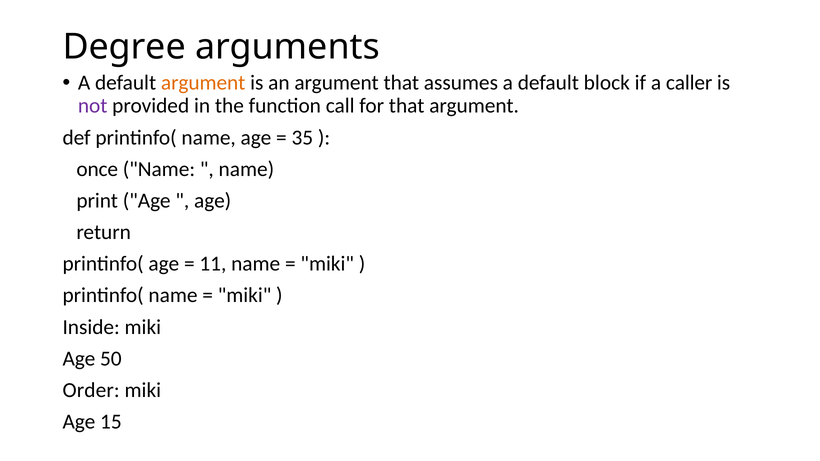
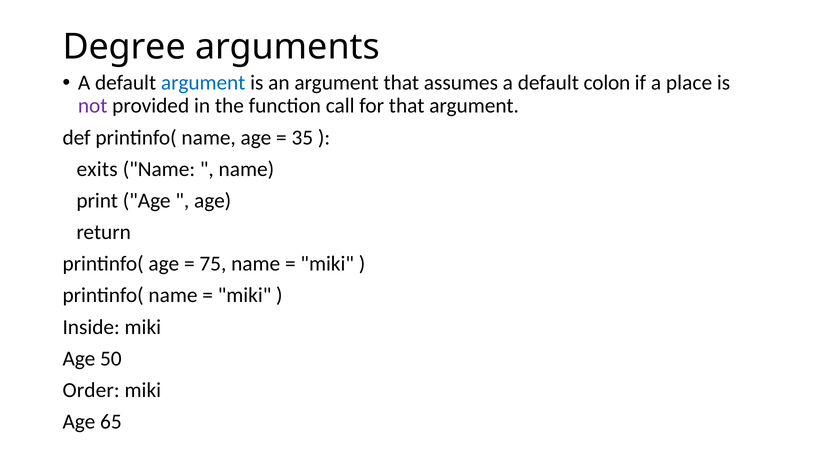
argument colour: orange -> blue (203, 83)
block: block -> colon (607, 83)
caller: caller -> place (689, 83)
once: once -> exits (97, 169)
11: 11 -> 75 (213, 264)
15: 15 -> 65 (111, 422)
